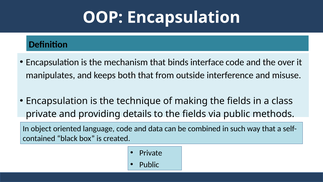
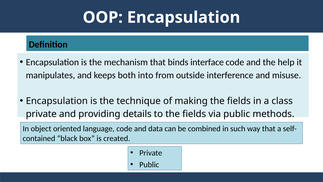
over: over -> help (286, 62)
both that: that -> into (146, 75)
